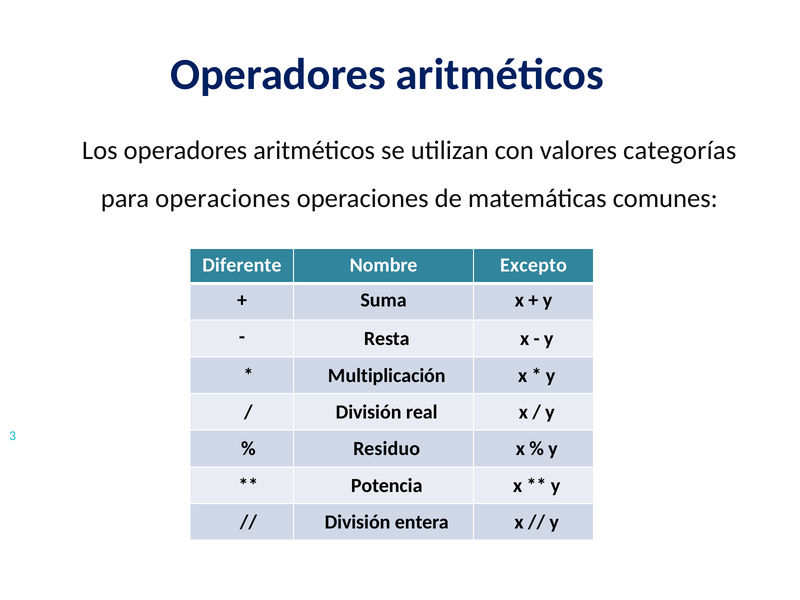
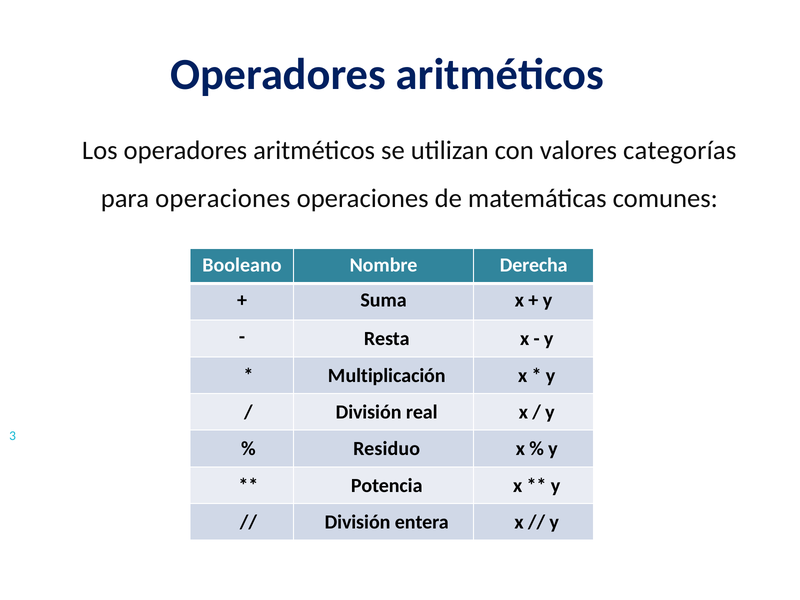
Diferente: Diferente -> Booleano (242, 265)
Excepto: Excepto -> Derecha (534, 265)
